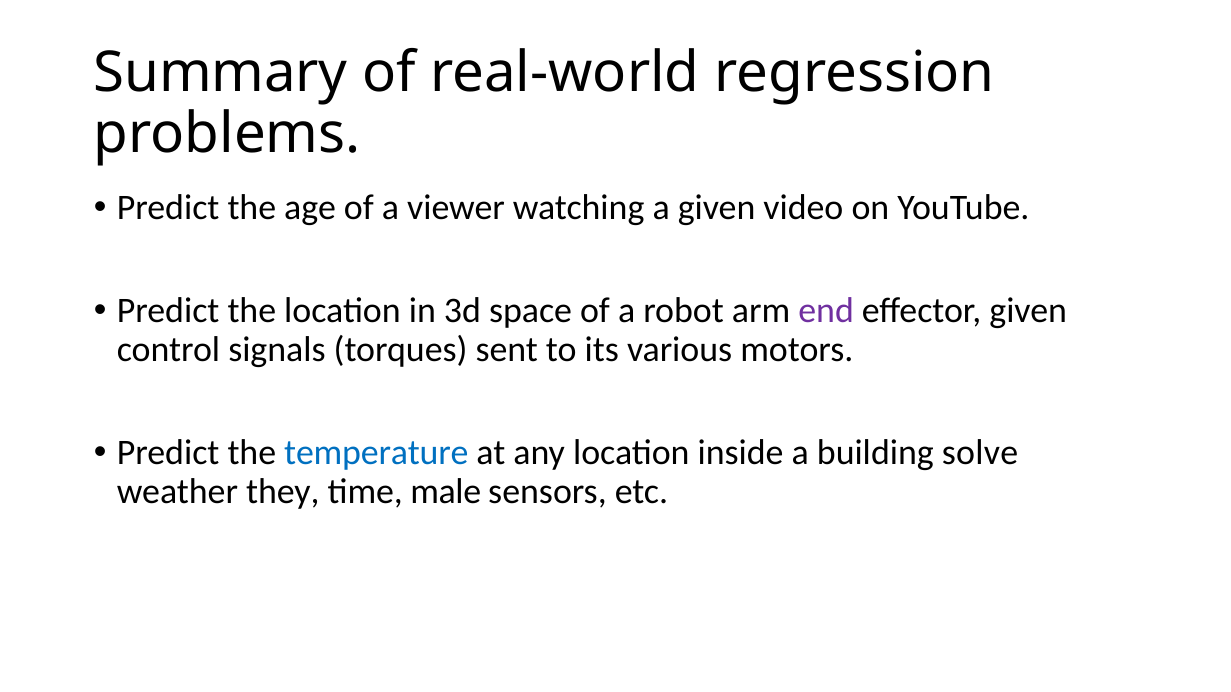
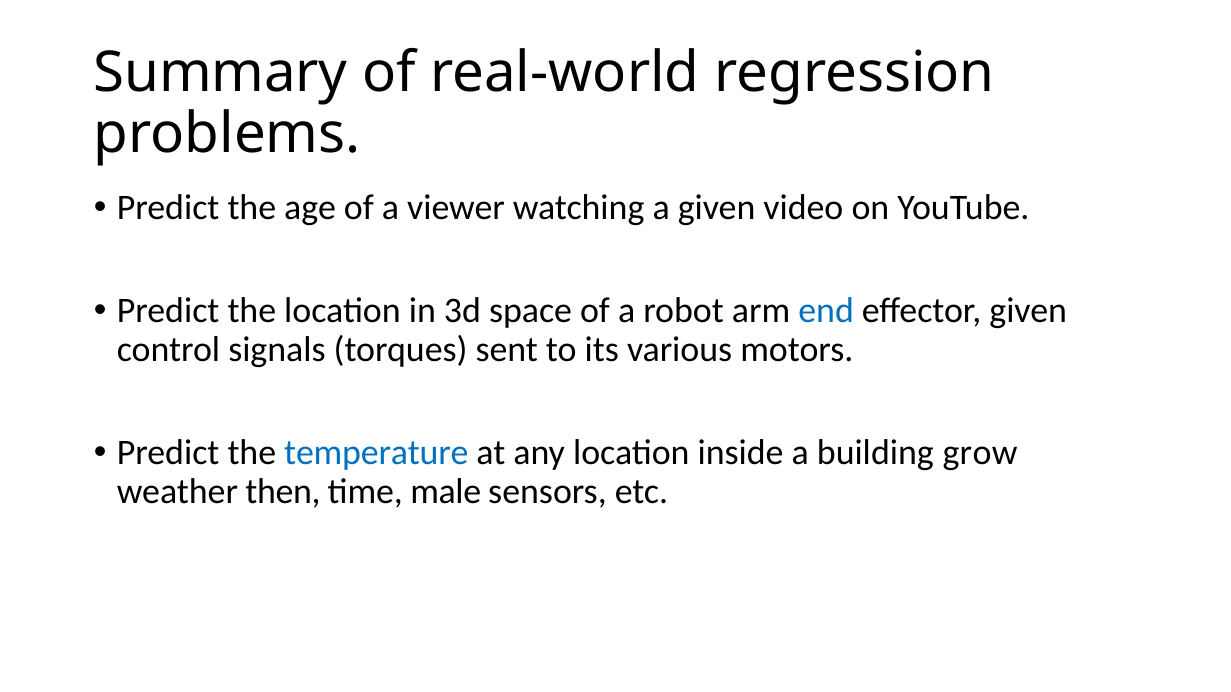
end colour: purple -> blue (826, 311)
solve: solve -> grow (980, 453)
they: they -> then (283, 492)
